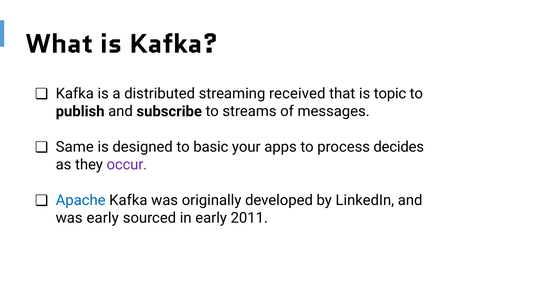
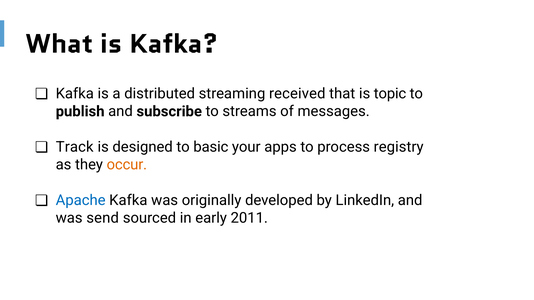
Same: Same -> Track (75, 147)
decides: decides -> registry (399, 147)
occur colour: purple -> orange (127, 165)
was early: early -> send (103, 218)
